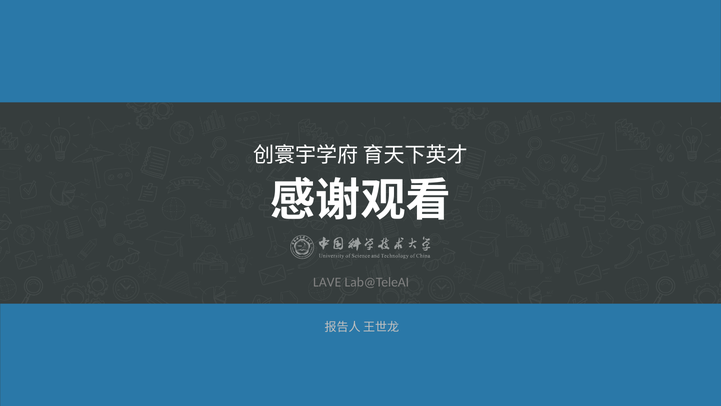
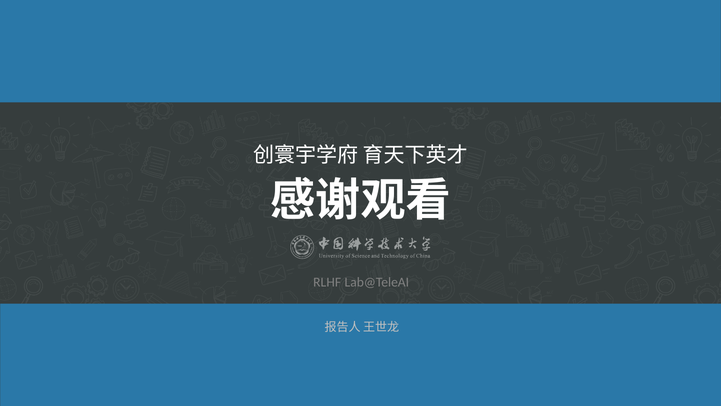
LAVE: LAVE -> RLHF (327, 282)
